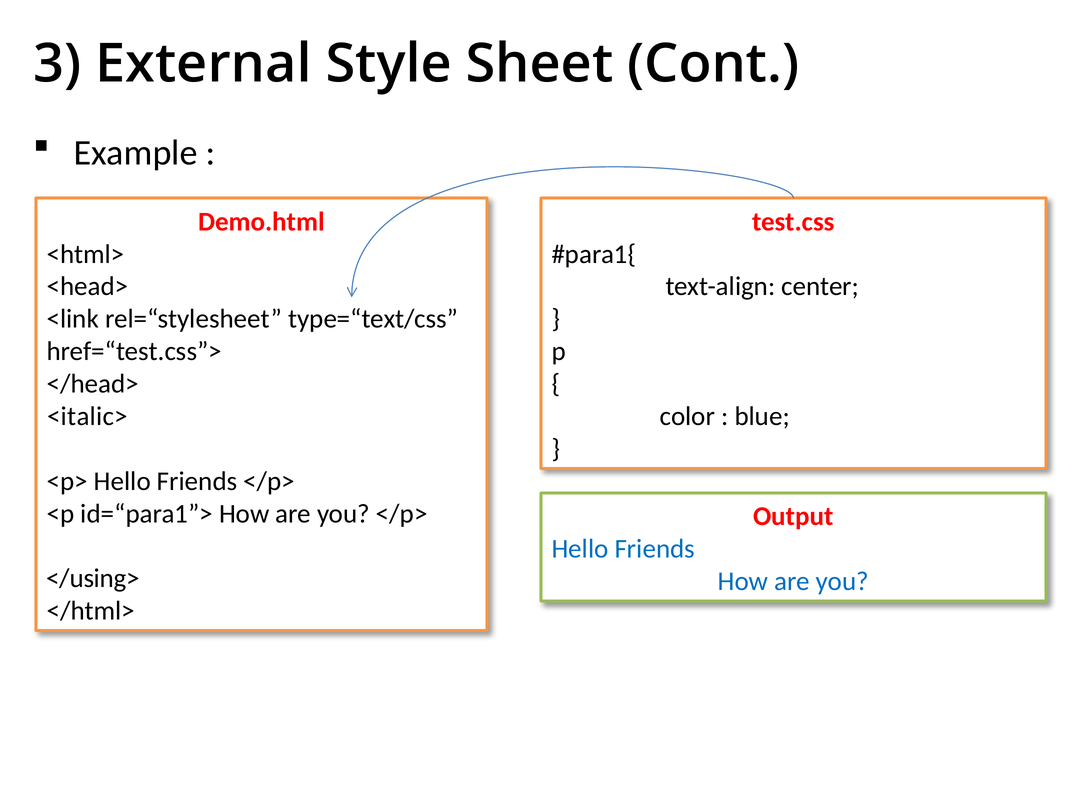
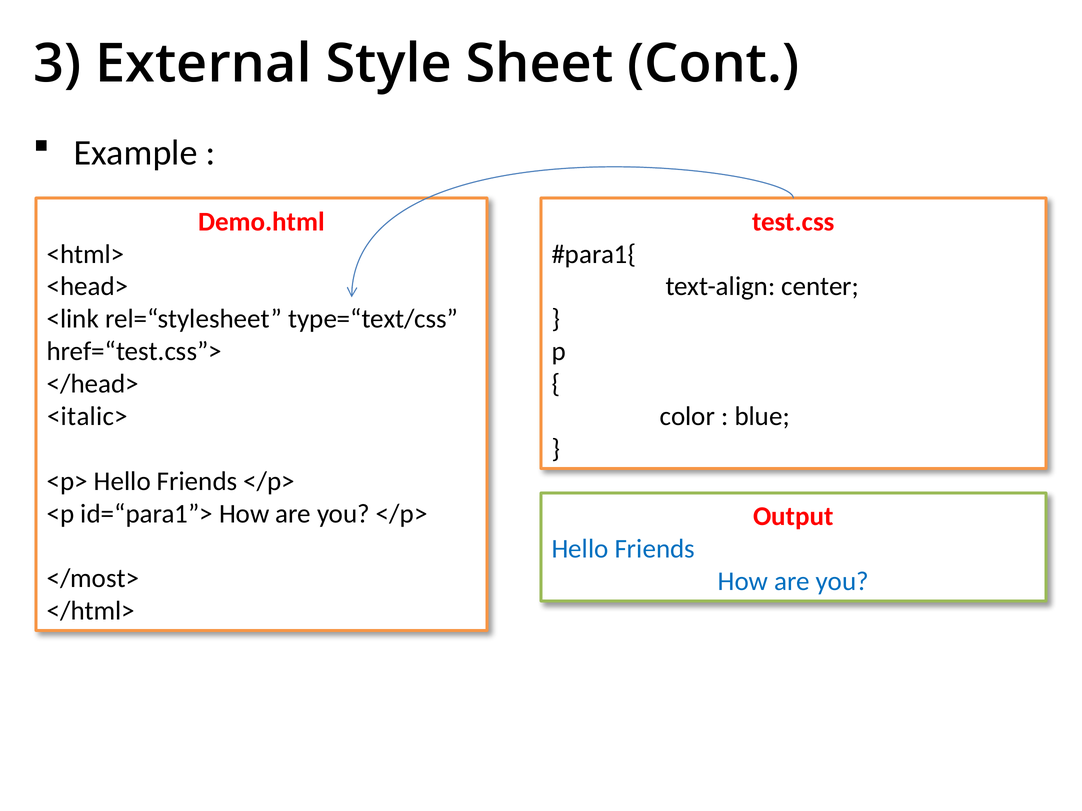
</using>: </using> -> </most> (93, 579)
